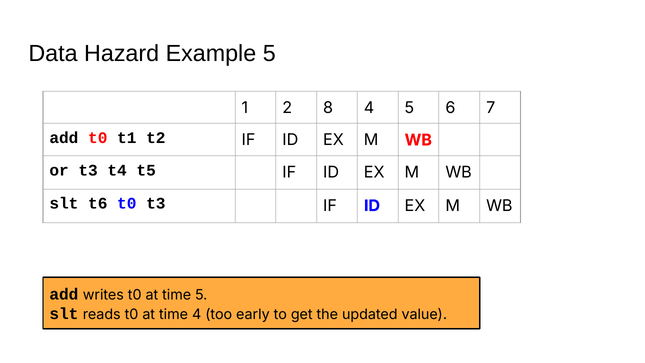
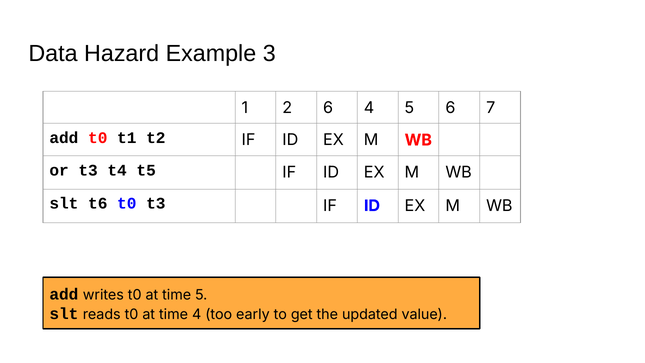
Example 5: 5 -> 3 (269, 53)
2 8: 8 -> 6 (328, 108)
